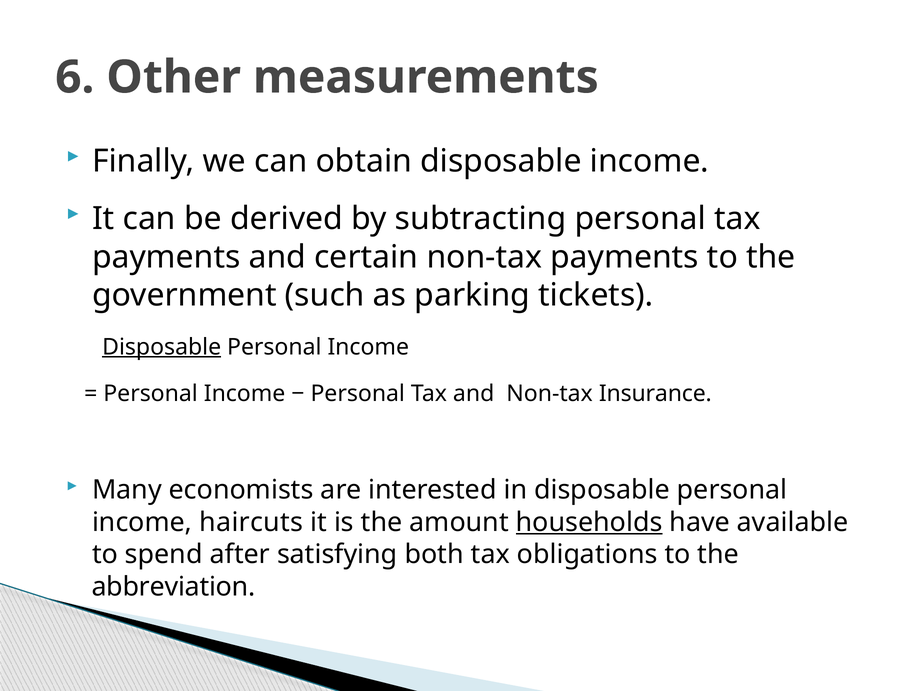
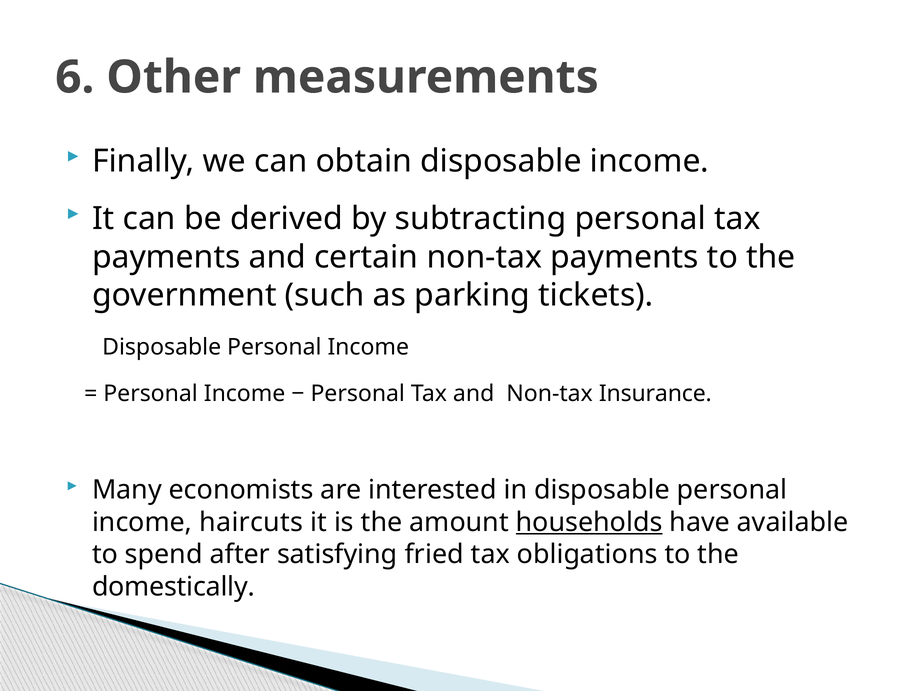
Disposable underline: present -> none (162, 347)
both: both -> fried (434, 555)
abbreviation: abbreviation -> domestically (173, 587)
